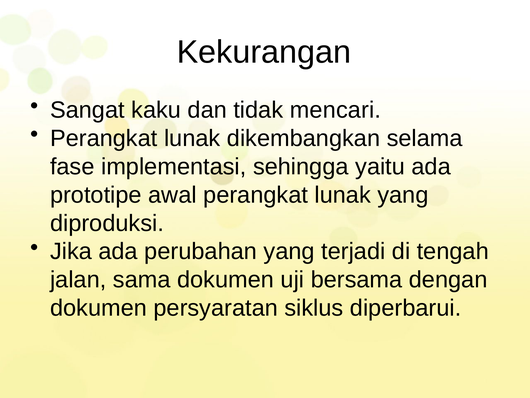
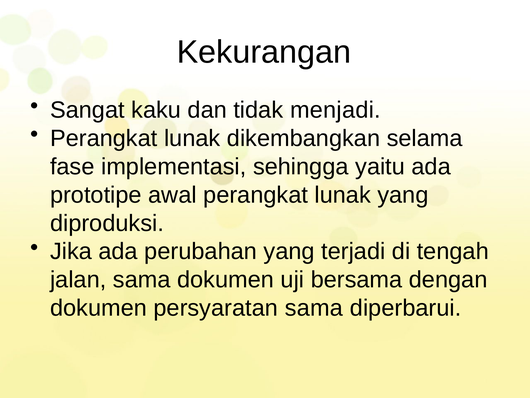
mencari: mencari -> menjadi (335, 110)
persyaratan siklus: siklus -> sama (314, 308)
